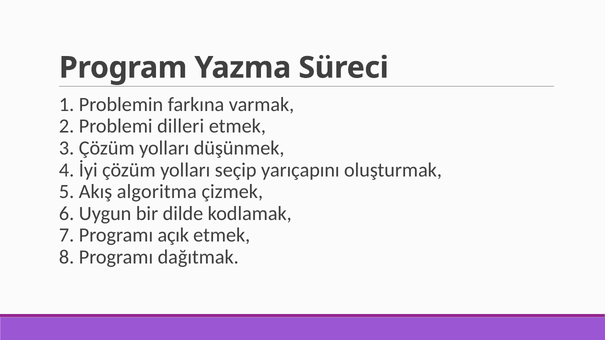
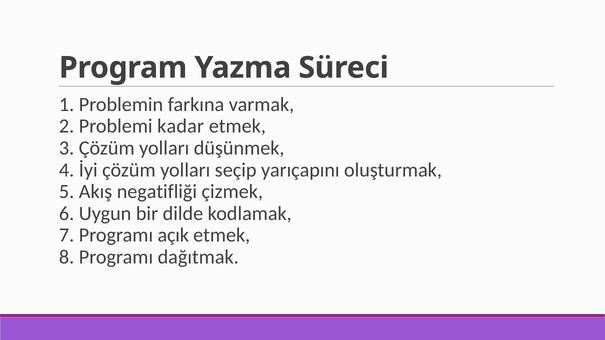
dilleri: dilleri -> kadar (181, 126)
algoritma: algoritma -> negatifliği (157, 192)
